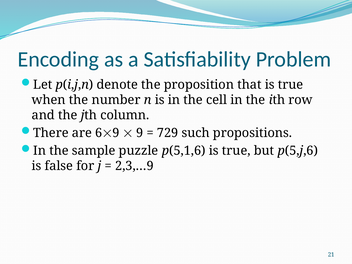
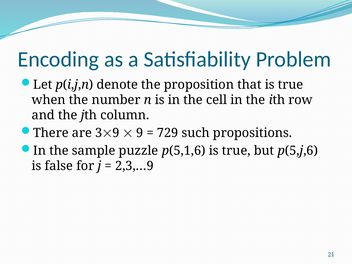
6: 6 -> 3 (99, 133)
